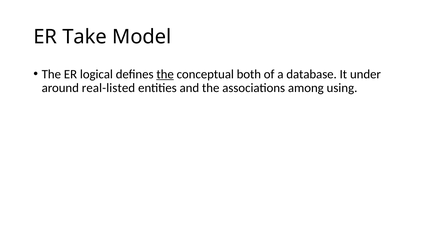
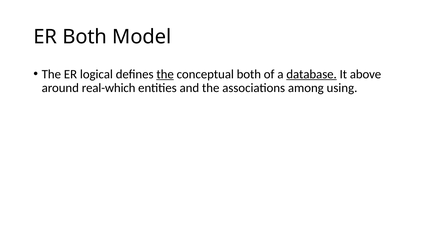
ER Take: Take -> Both (85, 37)
database underline: none -> present (312, 74)
under: under -> above (366, 74)
real-listed: real-listed -> real-which (109, 88)
